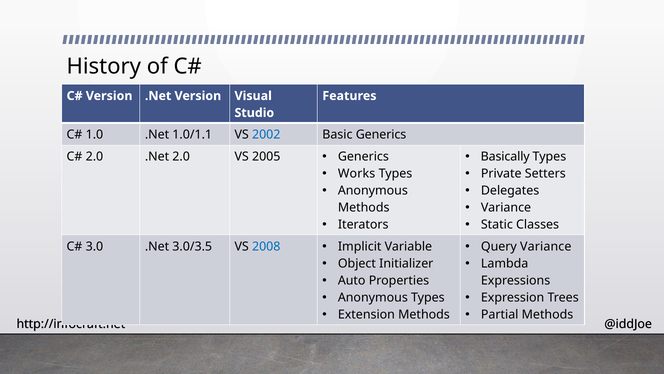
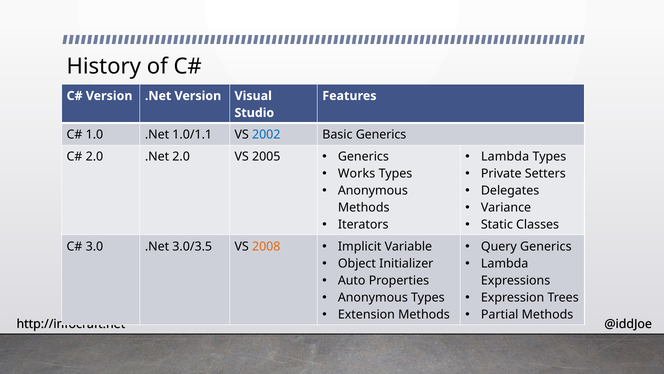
Basically: Basically -> Lambda (505, 157)
Query Variance: Variance -> Generics (546, 246)
2008 colour: blue -> orange (266, 246)
